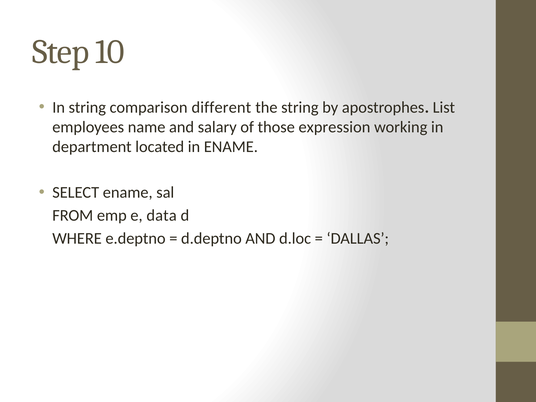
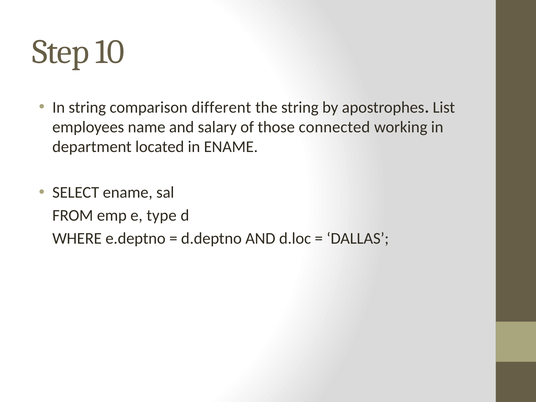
expression: expression -> connected (334, 127)
data: data -> type (162, 215)
